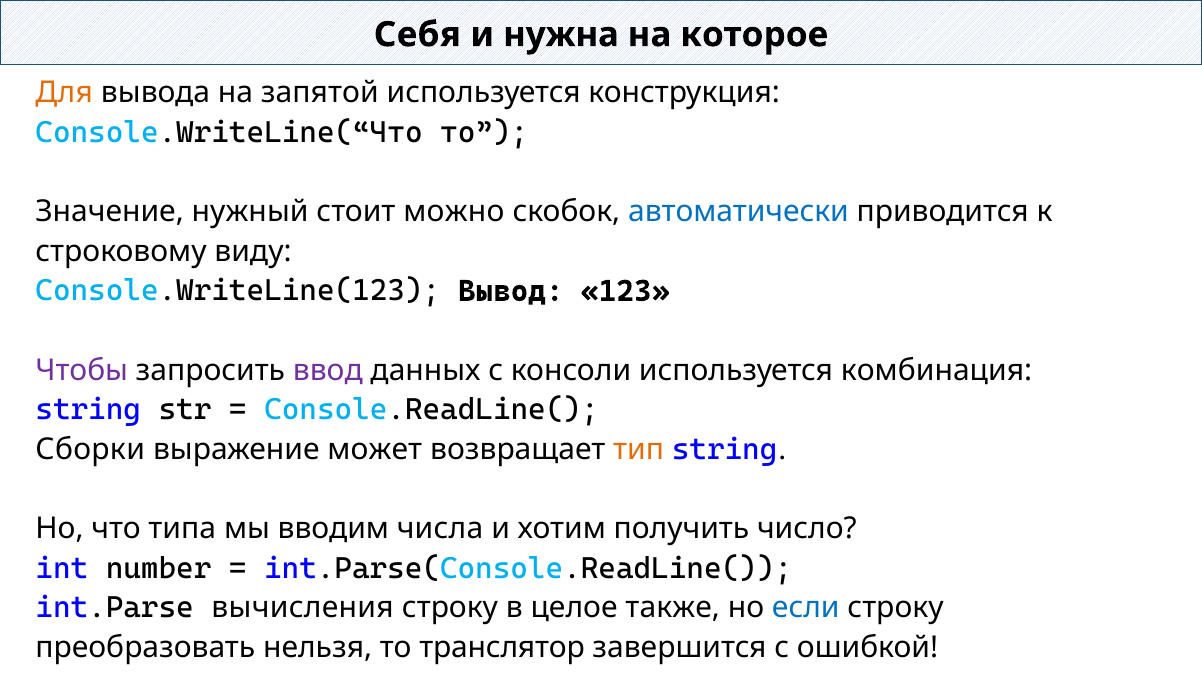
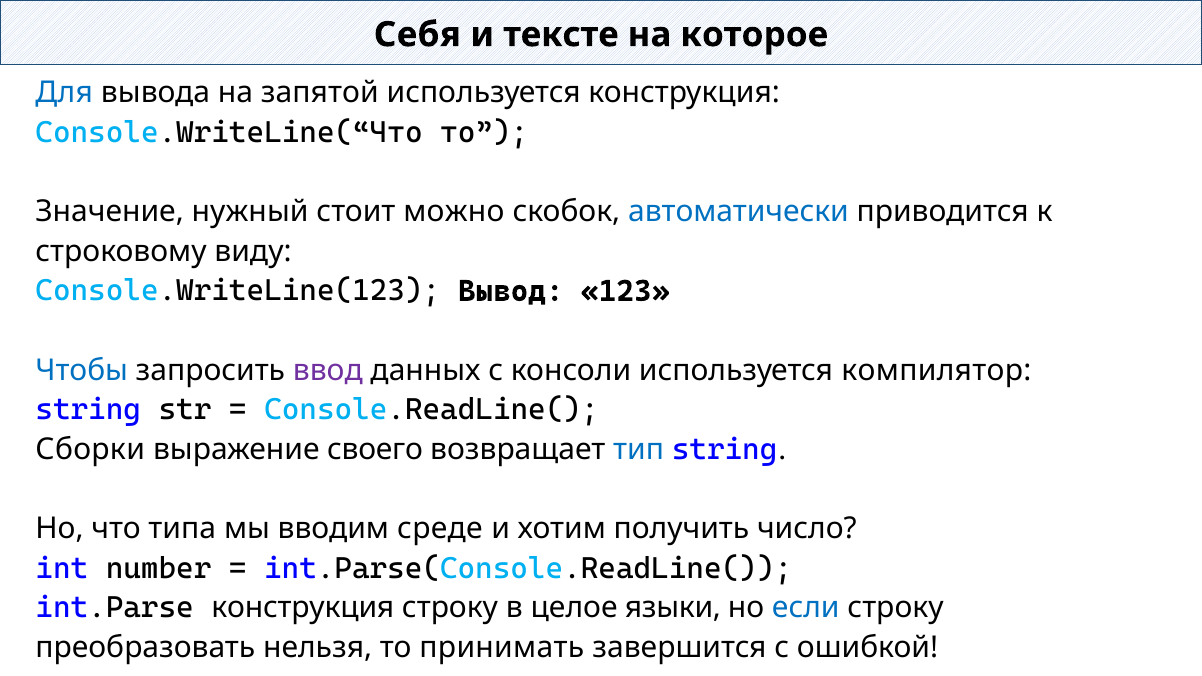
нужна: нужна -> тексте (561, 35)
Для colour: orange -> blue (64, 93)
Чтобы colour: purple -> blue (82, 370)
комбинация: комбинация -> компилятор (936, 370)
может: может -> своего (375, 449)
тип colour: orange -> blue (639, 449)
числа: числа -> среде (440, 529)
int.Parse вычисления: вычисления -> конструкция (303, 608)
также: также -> языки (673, 608)
транслятор: транслятор -> принимать (502, 648)
